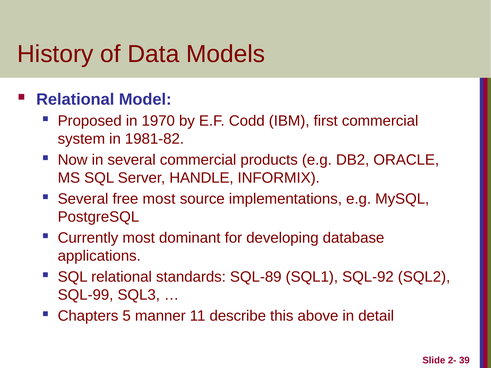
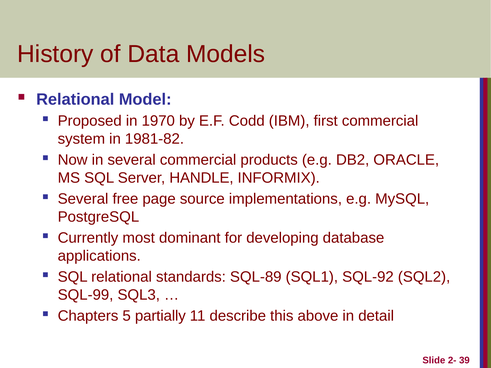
free most: most -> page (159, 199)
manner: manner -> partially (160, 316)
